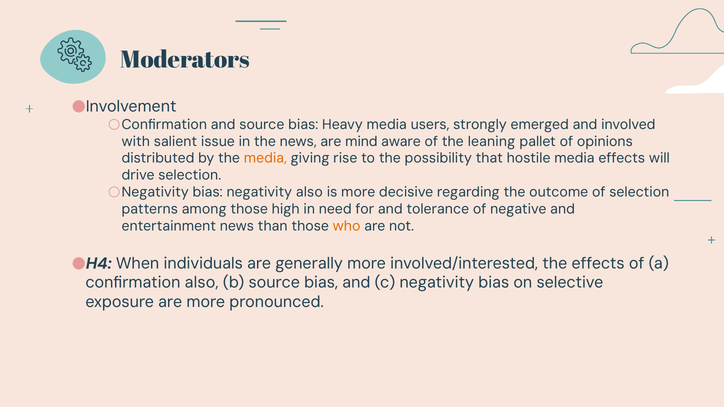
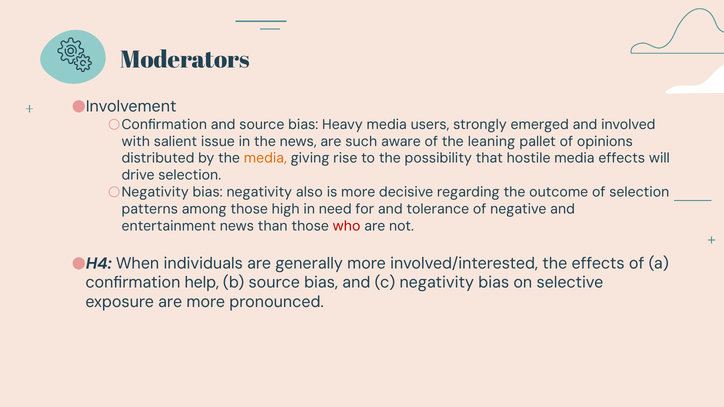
mind: mind -> such (361, 141)
who colour: orange -> red (347, 226)
confirmation also: also -> help (202, 283)
